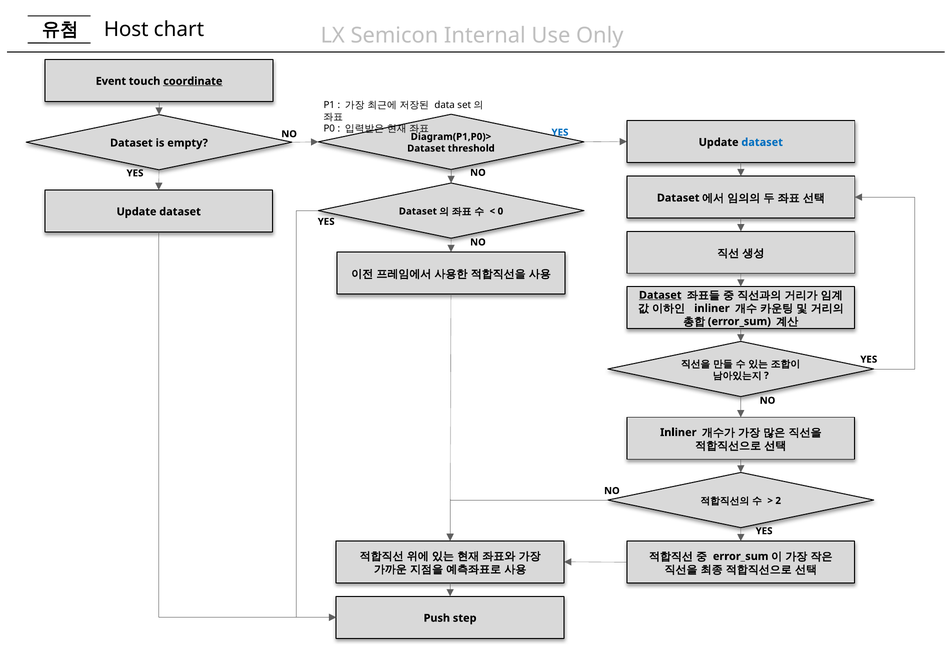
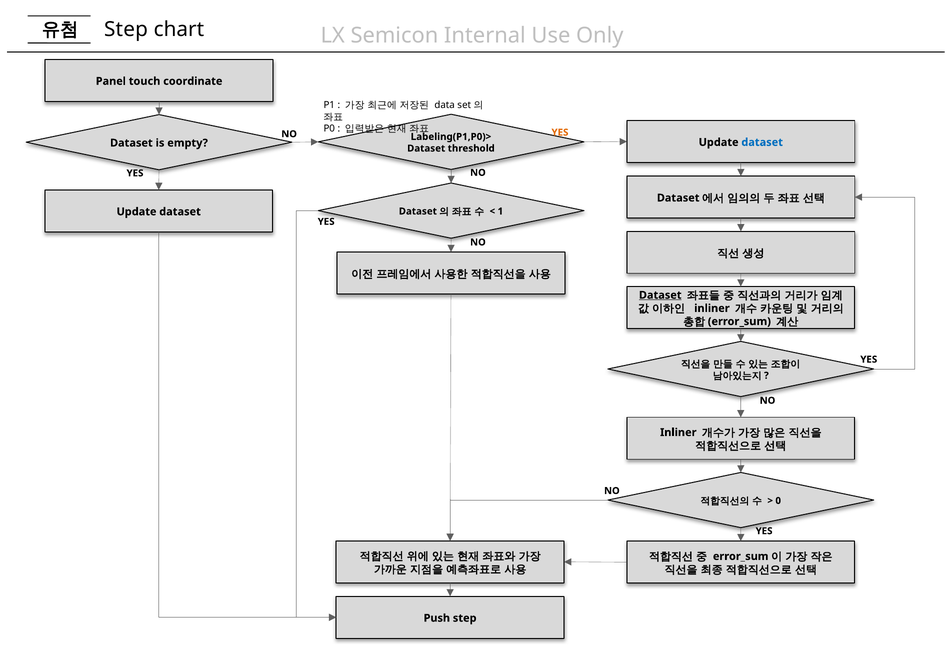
Host: Host -> Step (126, 30)
Event: Event -> Panel (111, 81)
coordinate underline: present -> none (193, 81)
YES colour: blue -> orange (560, 133)
Diagram(P1,P0)>: Diagram(P1,P0)> -> Labeling(P1,P0)> (451, 137)
0: 0 -> 1 (500, 212)
2: 2 -> 0 (778, 501)
